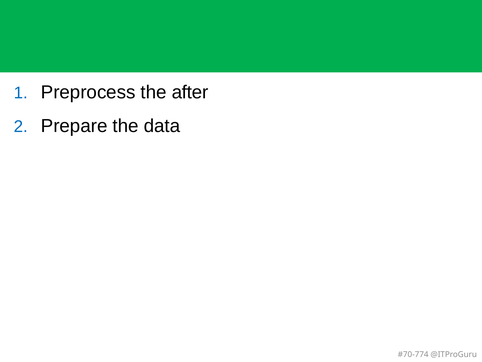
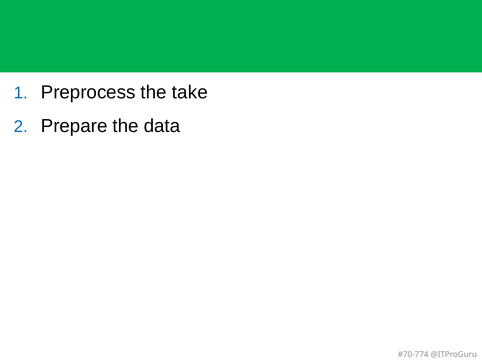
after: after -> take (190, 92)
